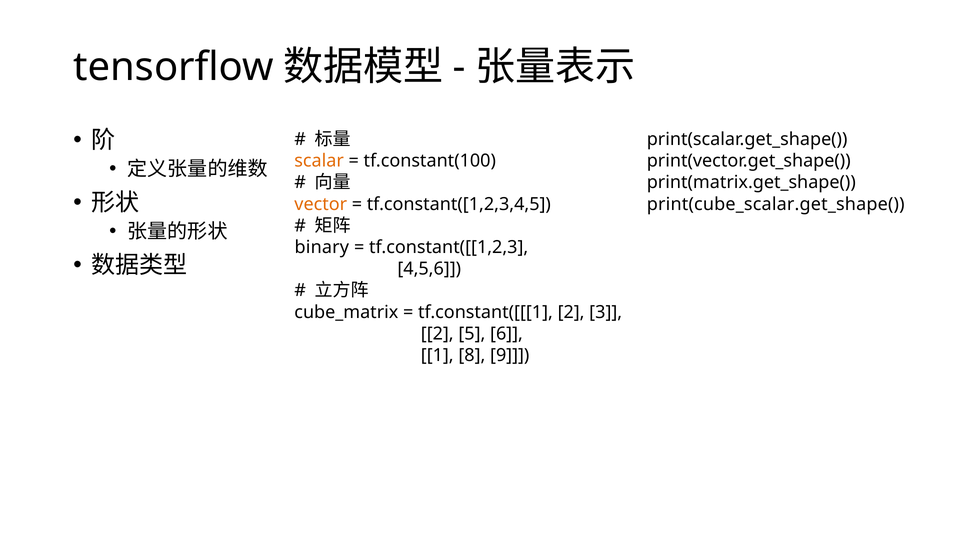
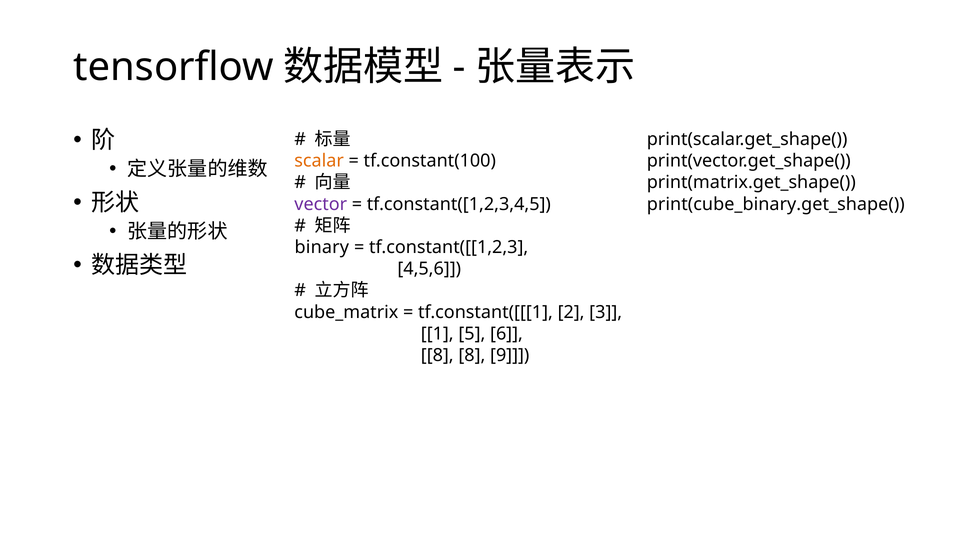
vector colour: orange -> purple (321, 204)
print(cube_scalar.get_shape(: print(cube_scalar.get_shape( -> print(cube_binary.get_shape( (776, 204)
2: 2 -> 1 (437, 334)
1: 1 -> 8 (437, 356)
